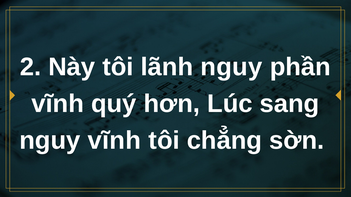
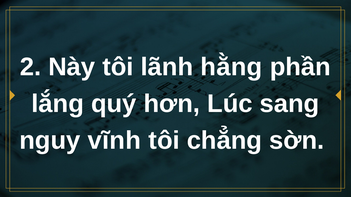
lãnh nguy: nguy -> hằng (231, 67)
vĩnh: vĩnh -> lắng (58, 104)
